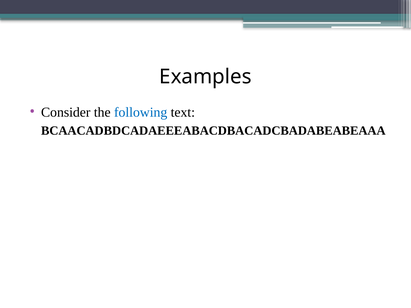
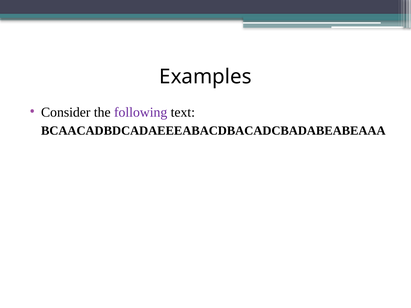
following colour: blue -> purple (141, 112)
